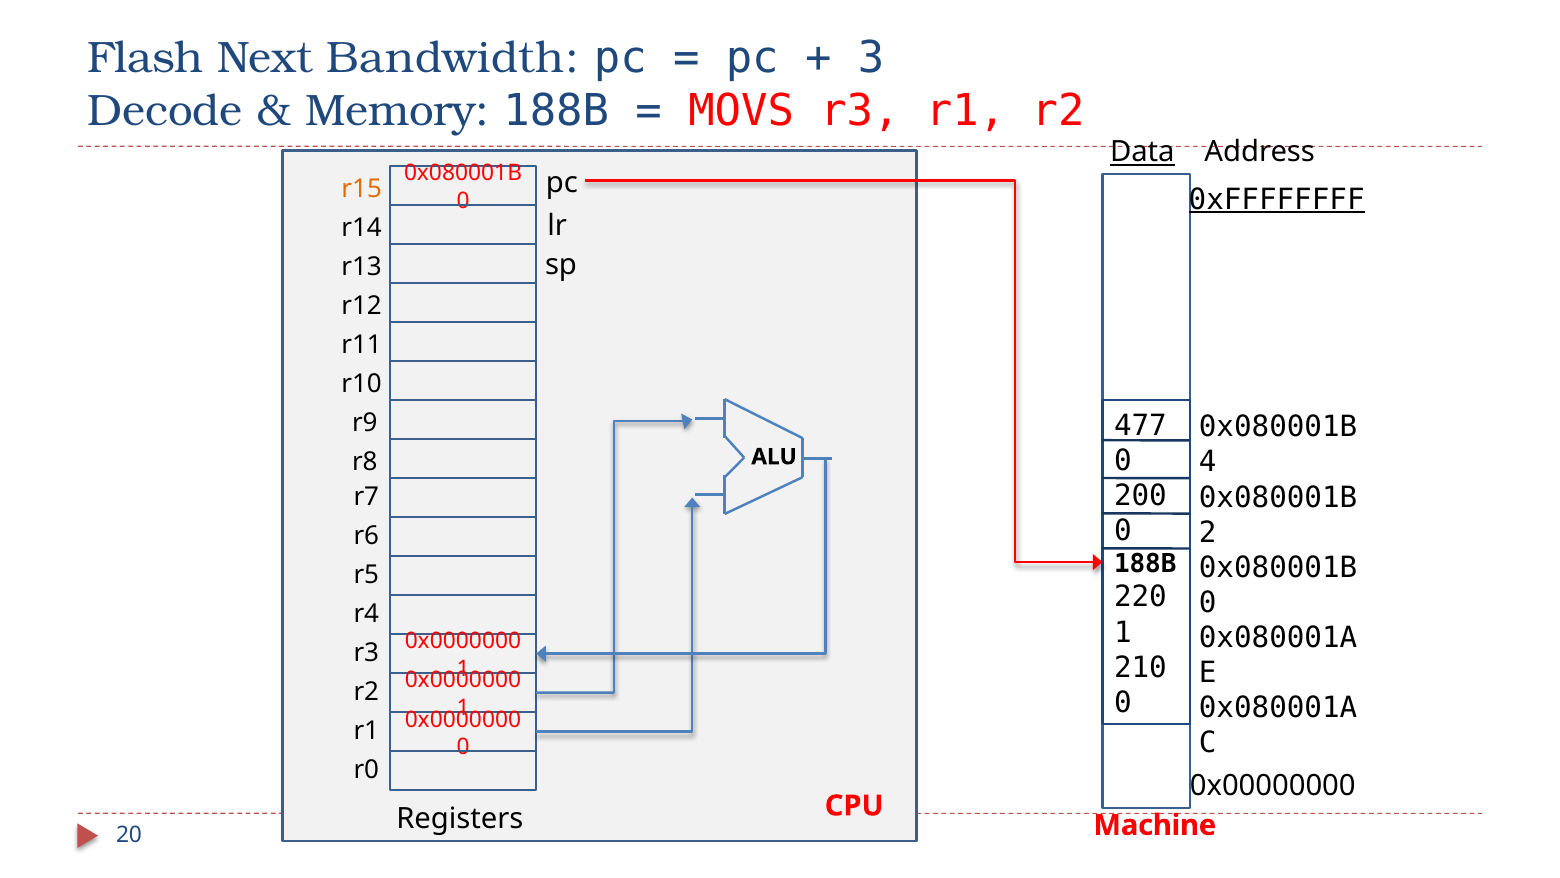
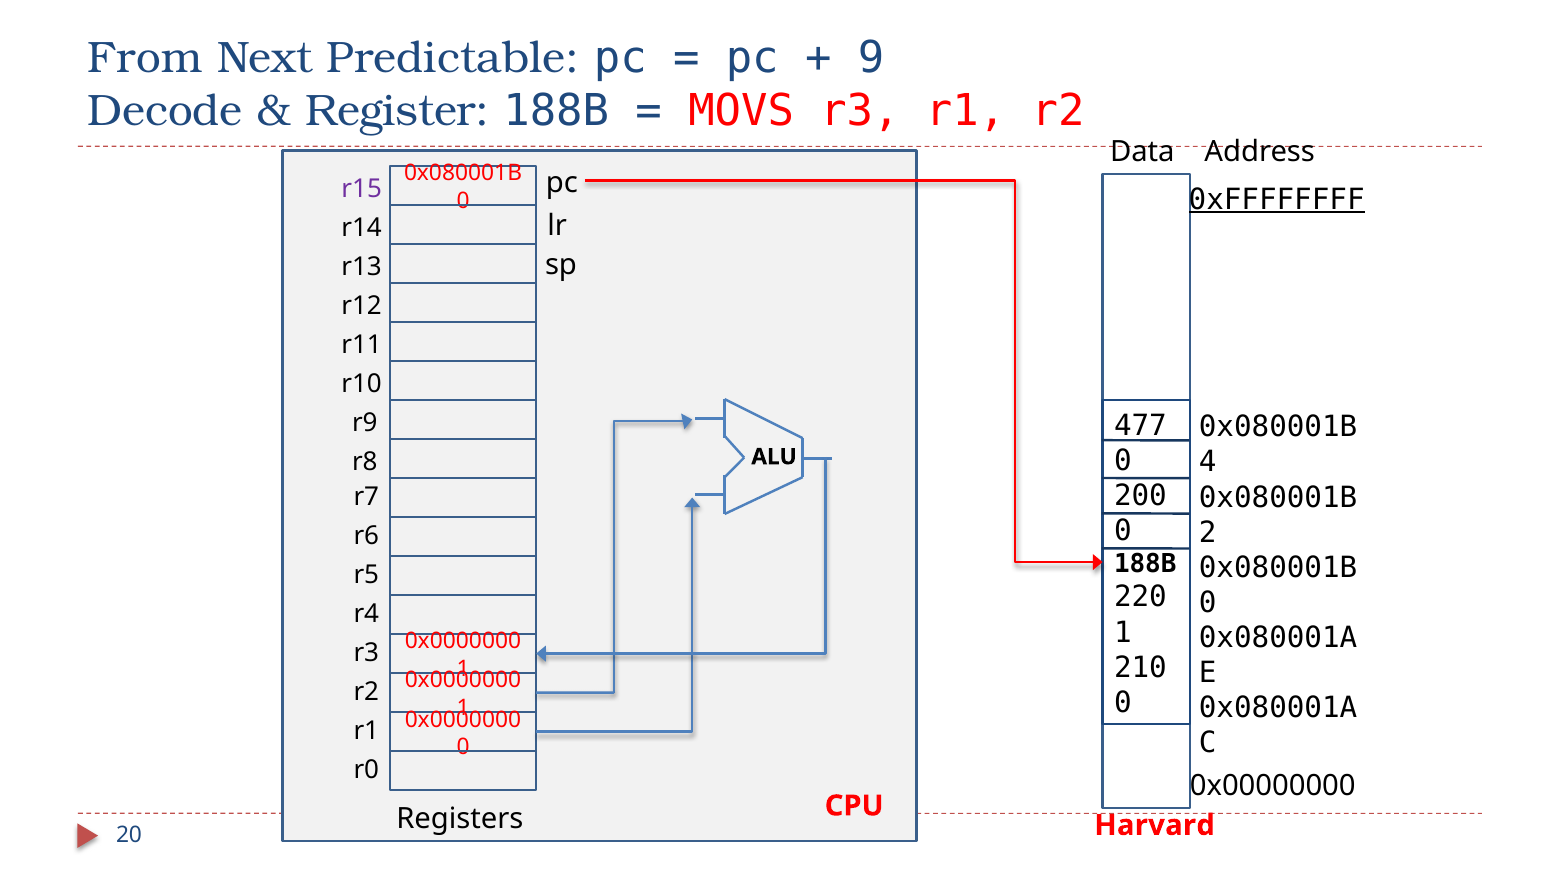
Flash: Flash -> From (145, 58)
Bandwidth: Bandwidth -> Predictable (453, 58)
3: 3 -> 9 (871, 58)
Memory: Memory -> Register (398, 111)
Data underline: present -> none (1142, 152)
r15 colour: orange -> purple (362, 189)
Machine: Machine -> Harvard (1155, 825)
